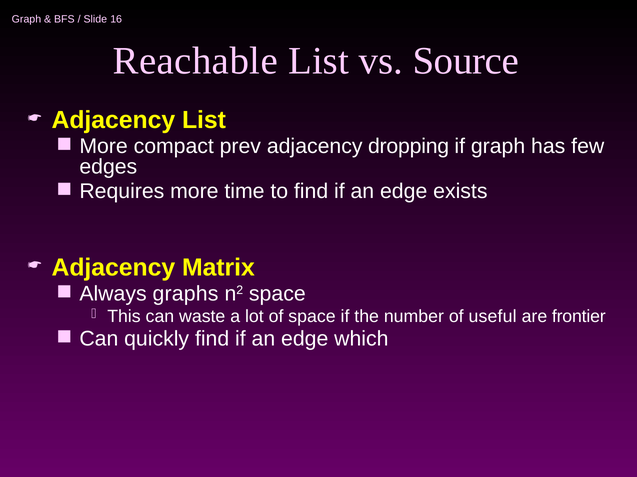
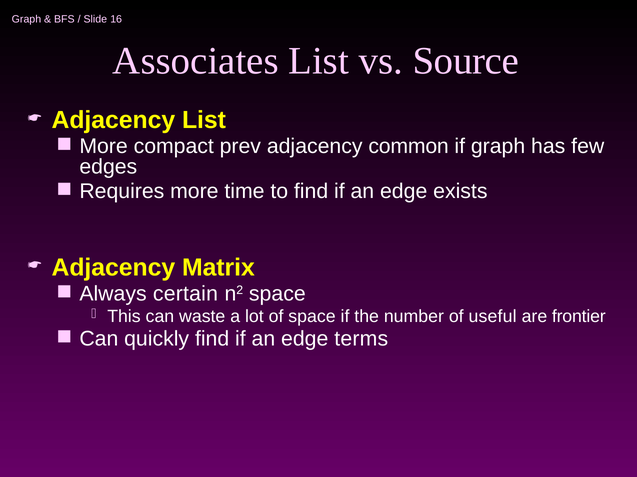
Reachable: Reachable -> Associates (196, 61)
dropping: dropping -> common (409, 147)
graphs: graphs -> certain (185, 294)
which: which -> terms (361, 339)
